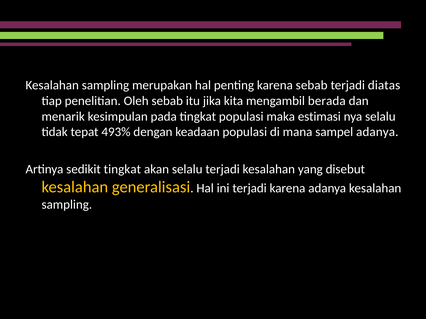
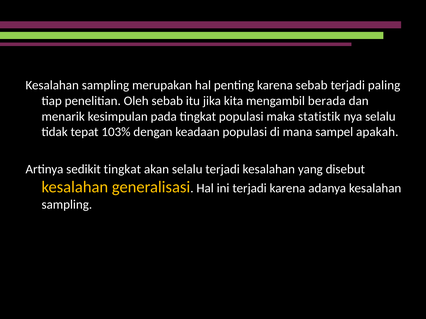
diatas: diatas -> paling (384, 85)
estimasi: estimasi -> statistik (319, 117)
493%: 493% -> 103% (116, 132)
sampel adanya: adanya -> apakah (377, 132)
